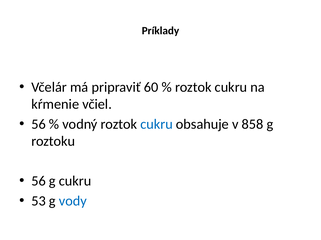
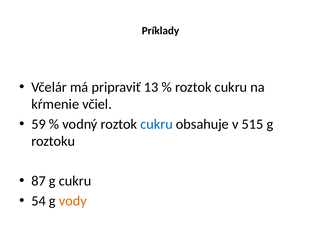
60: 60 -> 13 (151, 87)
56: 56 -> 59 (39, 124)
858: 858 -> 515 (253, 124)
56: 56 -> 87 (39, 182)
53: 53 -> 54 (39, 202)
vody colour: blue -> orange (73, 202)
